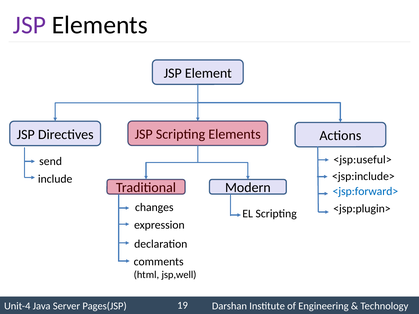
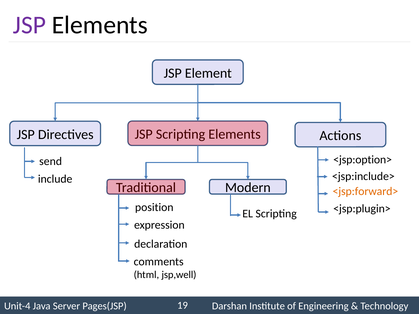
<jsp:useful>: <jsp:useful> -> <jsp:option> (363, 160)
<jsp:forward> colour: blue -> orange (365, 191)
changes: changes -> position (154, 208)
